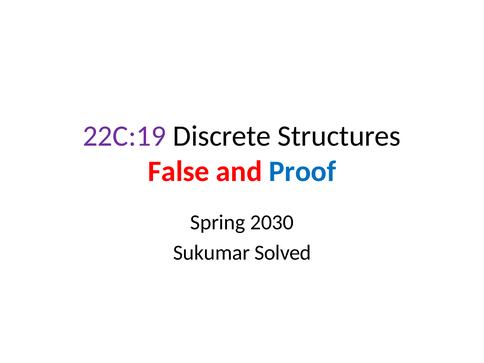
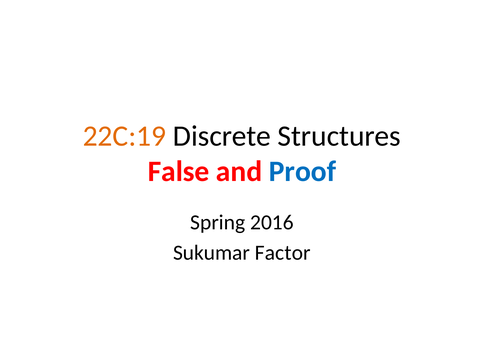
22C:19 colour: purple -> orange (124, 136)
2030: 2030 -> 2016 (272, 223)
Solved: Solved -> Factor (283, 253)
